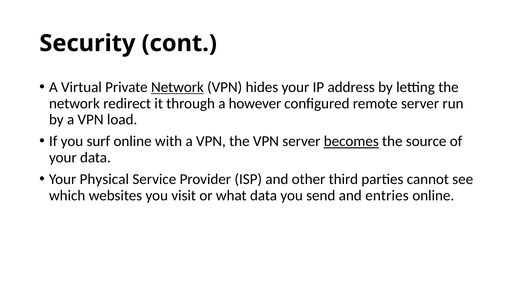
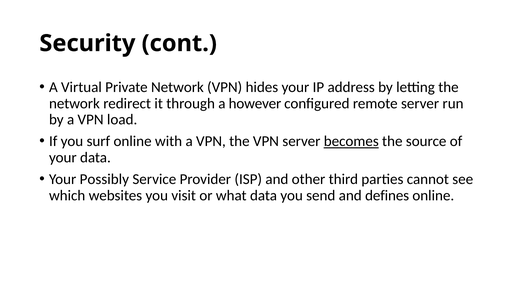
Network underline: present -> none (177, 87)
Physical: Physical -> Possibly (104, 179)
entries: entries -> defines (387, 196)
